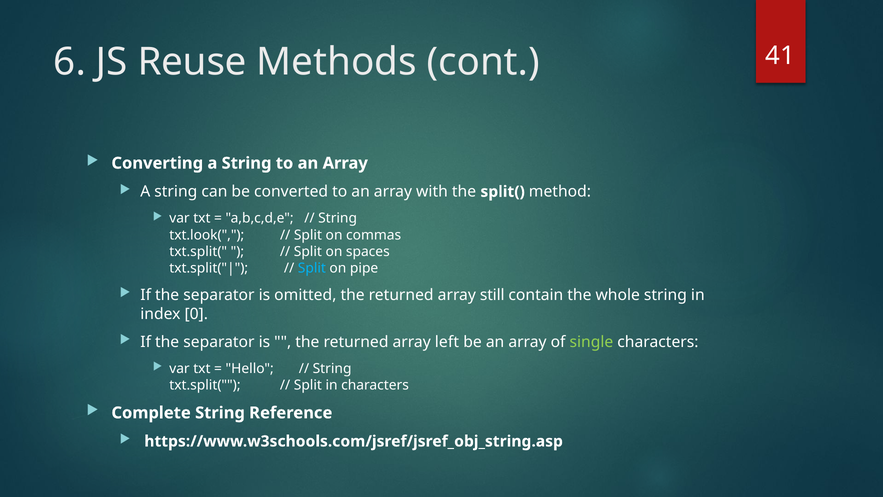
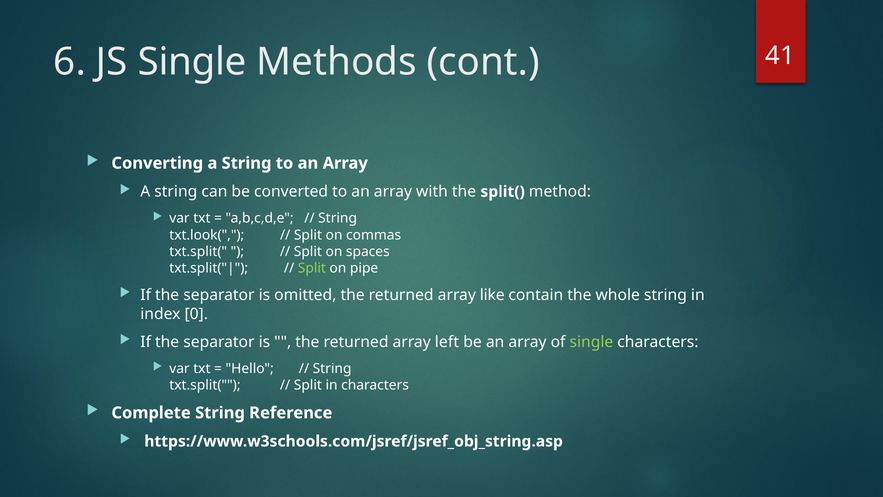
JS Reuse: Reuse -> Single (192, 62)
Split colour: light blue -> light green (312, 268)
still: still -> like (492, 295)
